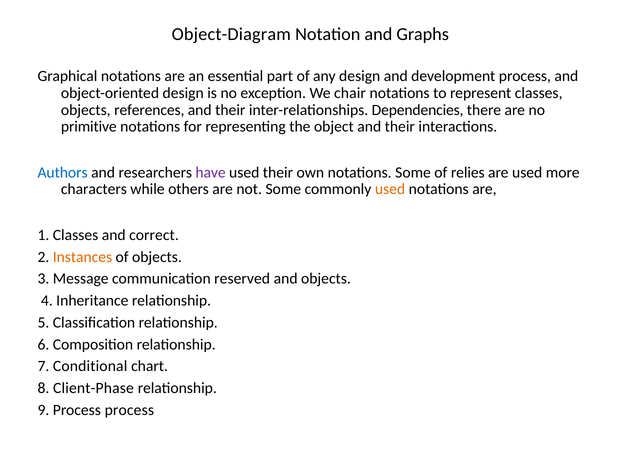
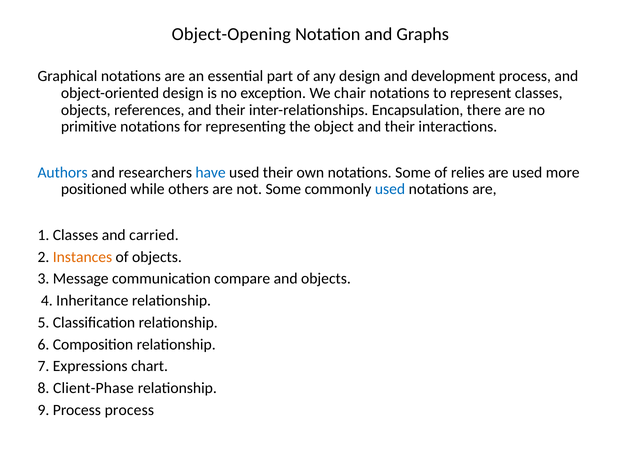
Object-Diagram: Object-Diagram -> Object-Opening (231, 34)
Dependencies: Dependencies -> Encapsulation (418, 110)
have colour: purple -> blue (211, 172)
characters: characters -> positioned (94, 189)
used colour: orange -> blue (390, 189)
correct: correct -> carried (154, 235)
reserved: reserved -> compare (242, 279)
Conditional: Conditional -> Expressions (90, 366)
